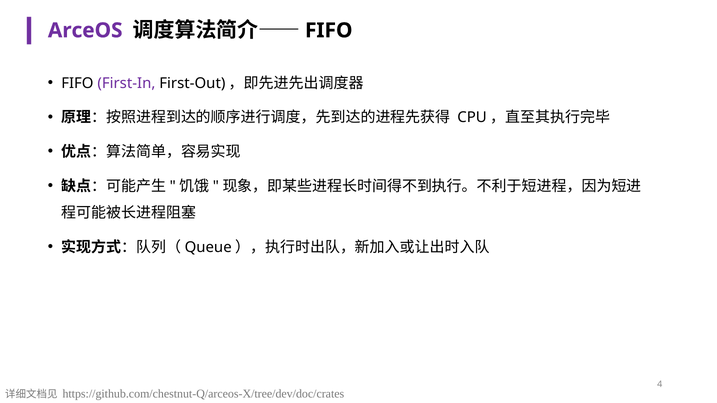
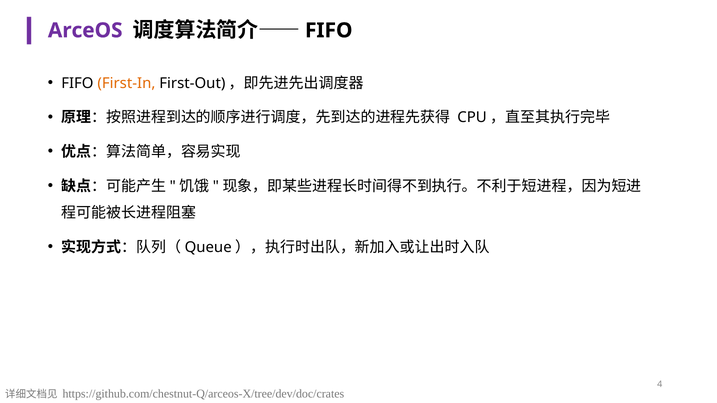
First-In colour: purple -> orange (126, 83)
